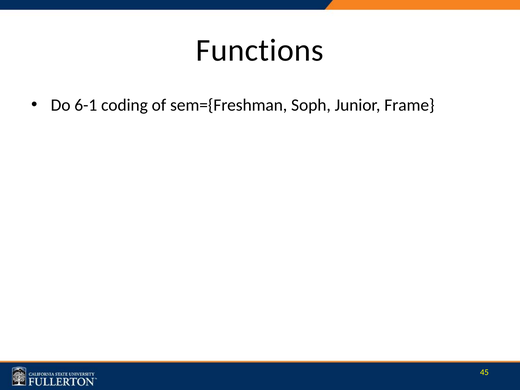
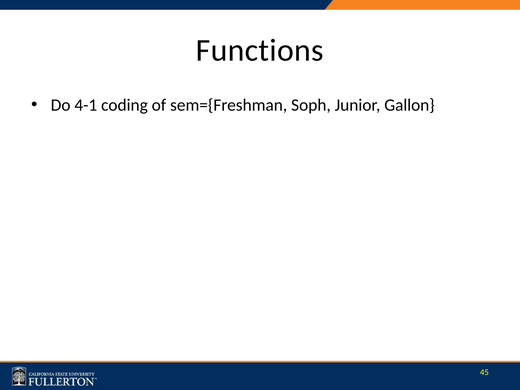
6-1: 6-1 -> 4-1 (86, 105)
Frame: Frame -> Gallon (409, 105)
